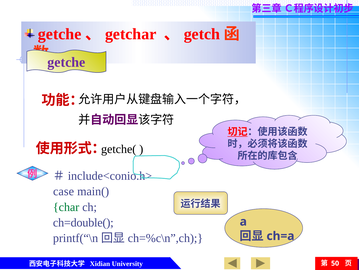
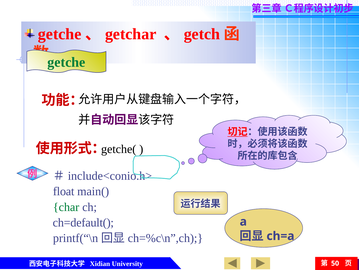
getche colour: purple -> green (66, 62)
case: case -> float (64, 191)
ch=double(: ch=double( -> ch=default( (83, 222)
